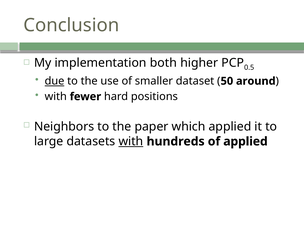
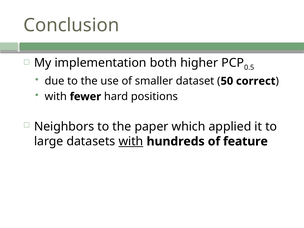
due underline: present -> none (54, 81)
around: around -> correct (256, 81)
of applied: applied -> feature (245, 141)
